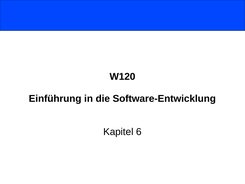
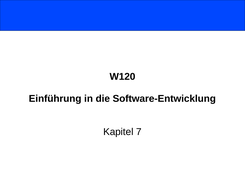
6: 6 -> 7 (139, 132)
